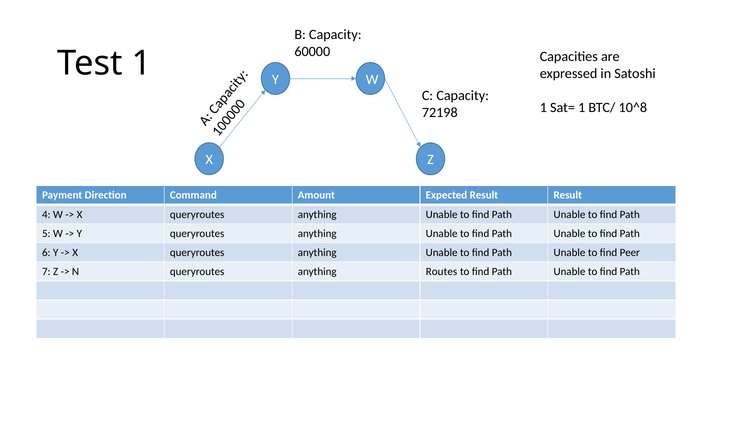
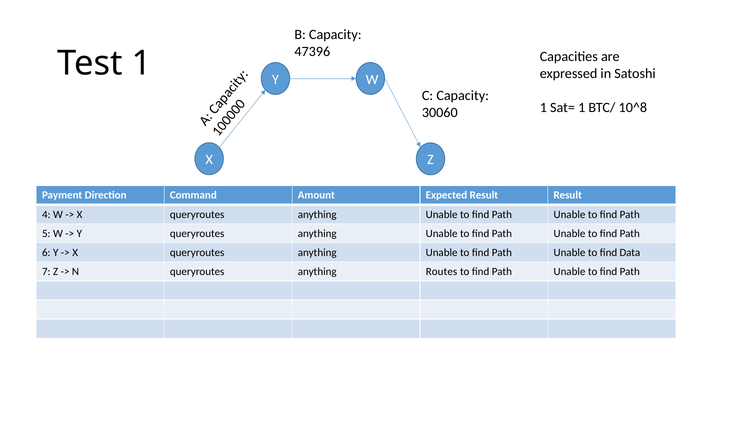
60000: 60000 -> 47396 (312, 52)
72198: 72198 -> 30060 (440, 113)
Peer: Peer -> Data (630, 253)
